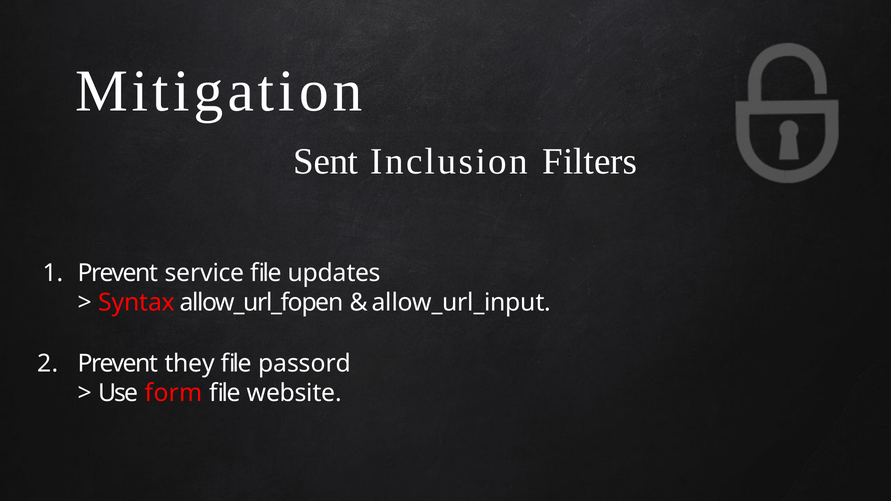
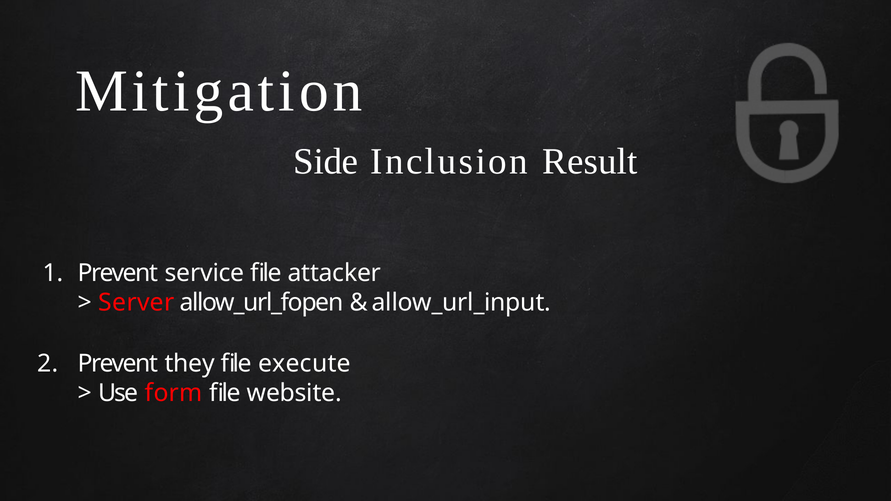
Sent: Sent -> Side (326, 162)
Filters: Filters -> Result (590, 162)
updates: updates -> attacker (334, 273)
Syntax: Syntax -> Server (136, 303)
passord: passord -> execute (304, 364)
